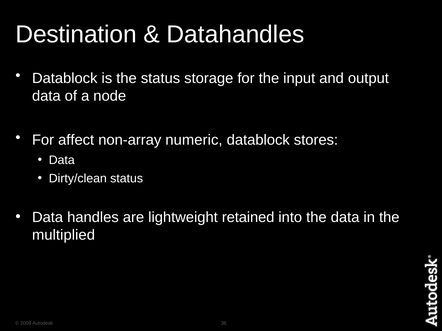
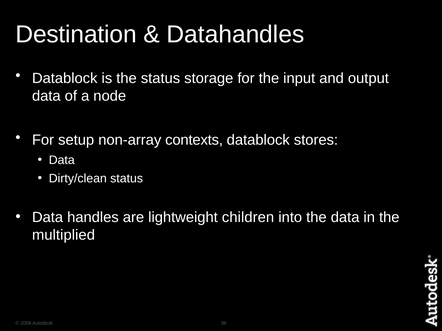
affect: affect -> setup (76, 140)
numeric: numeric -> contexts (194, 140)
retained: retained -> children (248, 218)
